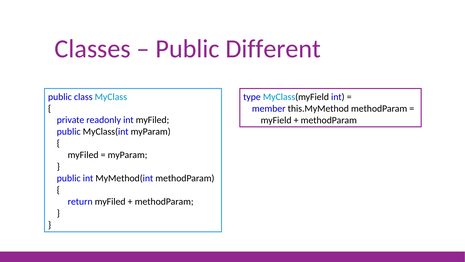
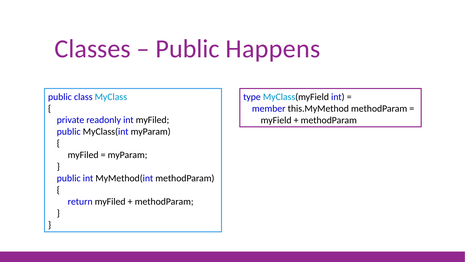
Different: Different -> Happens (273, 49)
